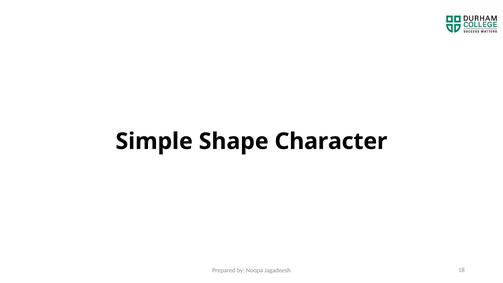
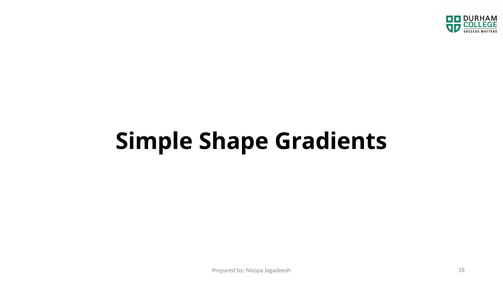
Character: Character -> Gradients (331, 141)
